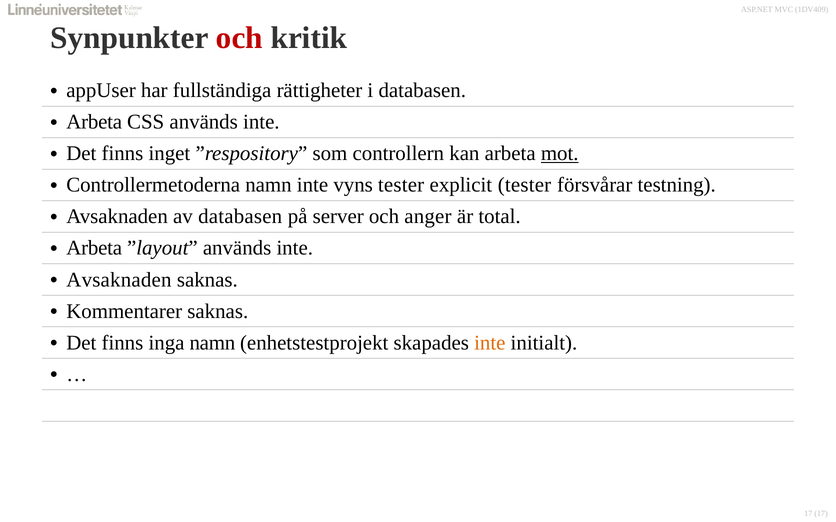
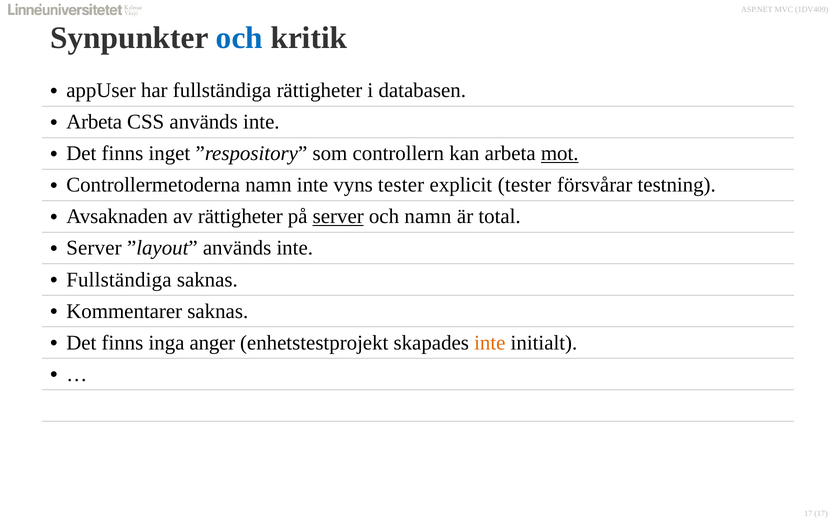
och colour: red -> blue (239, 38)
av databasen: databasen -> rättigheter (240, 217)
server underline: none -> present (338, 217)
och anger: anger -> namn (428, 217)
Arbeta: Arbeta -> Server (94, 248)
Avsaknaden: Avsaknaden -> Fullständiga (119, 280)
inga namn: namn -> anger (212, 343)
